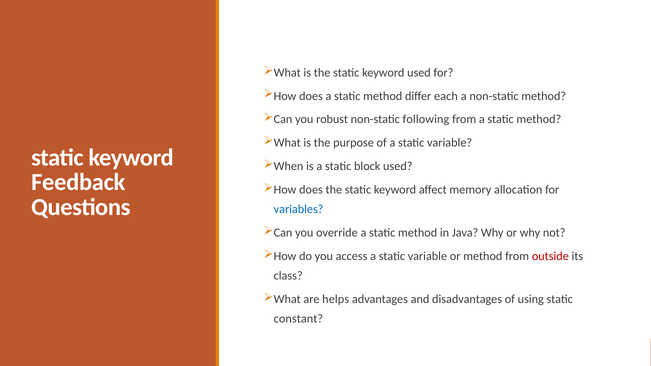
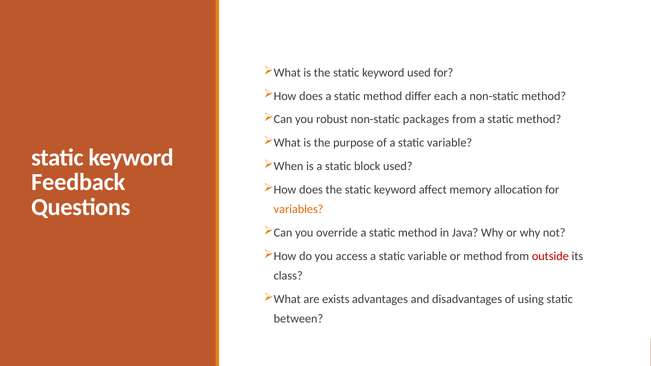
following: following -> packages (426, 119)
variables colour: blue -> orange (299, 209)
helps: helps -> exists (336, 299)
constant: constant -> between (298, 319)
